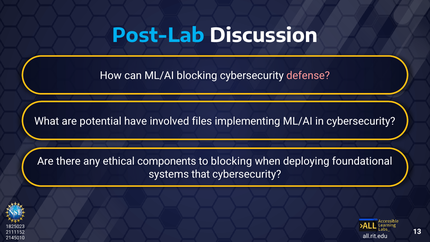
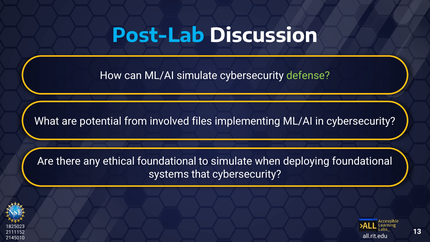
ML/AI blocking: blocking -> simulate (197, 76)
defense colour: pink -> light green (308, 76)
have: have -> from (136, 121)
ethical components: components -> foundational (167, 161)
to blocking: blocking -> simulate (231, 161)
